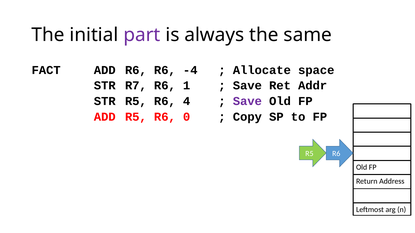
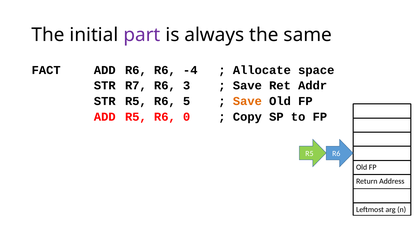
1: 1 -> 3 (187, 86)
4: 4 -> 5 (187, 102)
Save colour: purple -> orange (247, 102)
